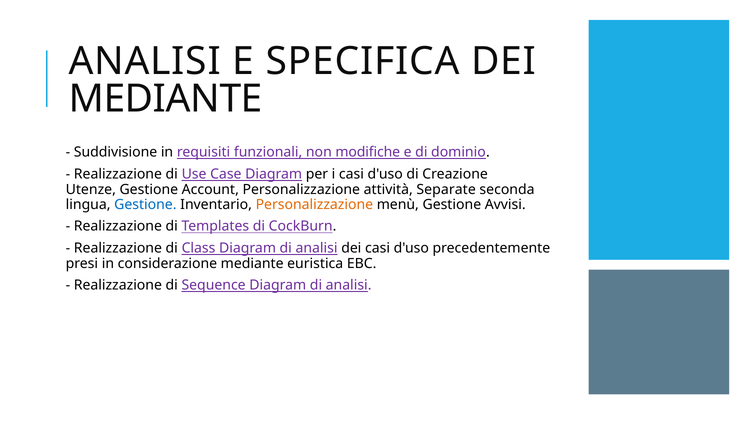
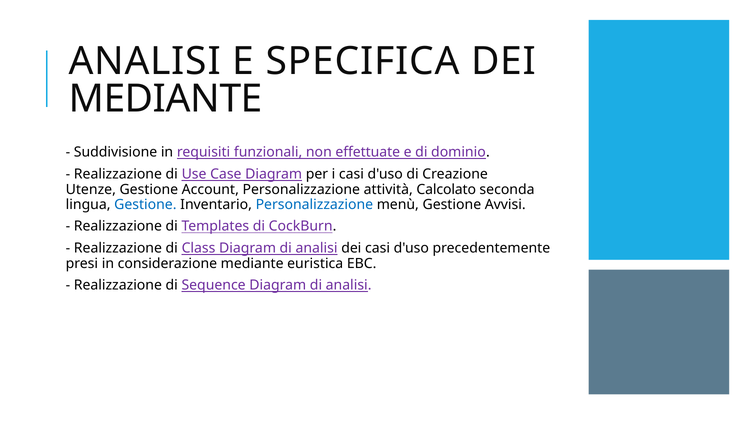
modifiche: modifiche -> effettuate (368, 152)
Separate: Separate -> Calcolato (446, 190)
Personalizzazione colour: orange -> blue (314, 205)
